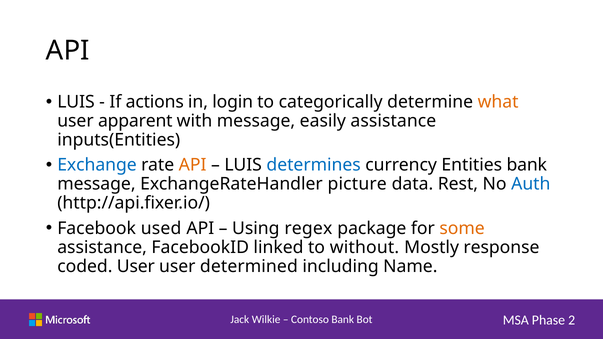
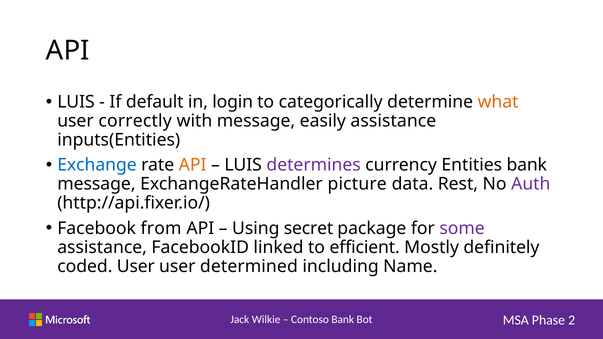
actions: actions -> default (155, 102)
apparent: apparent -> correctly (135, 121)
determines colour: blue -> purple (314, 165)
Auth colour: blue -> purple (531, 184)
used: used -> from (161, 229)
regex: regex -> secret (309, 229)
some colour: orange -> purple (462, 229)
without: without -> efficient (365, 248)
response: response -> definitely (501, 248)
